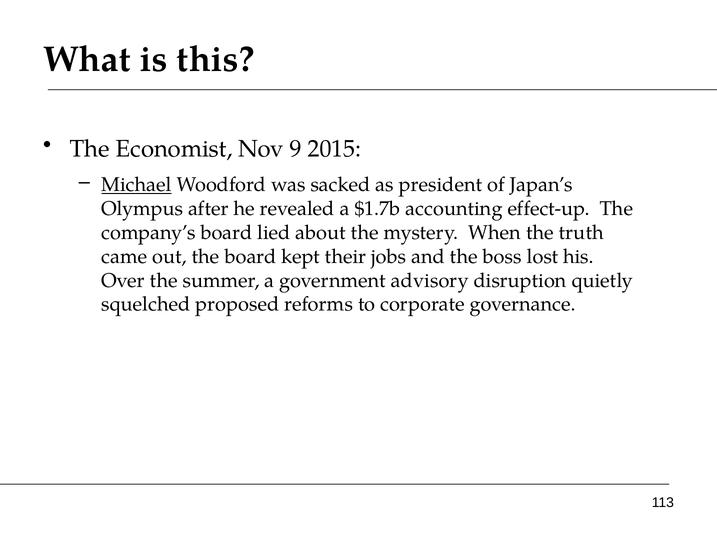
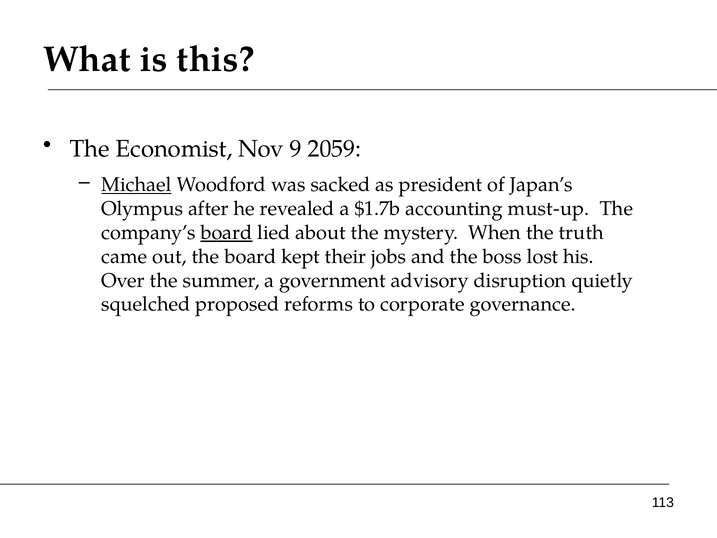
2015: 2015 -> 2059 (334, 149)
effect-up: effect-up -> must-up (549, 209)
board underline: none -> present (227, 233)
